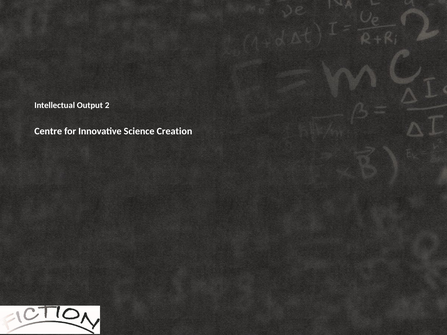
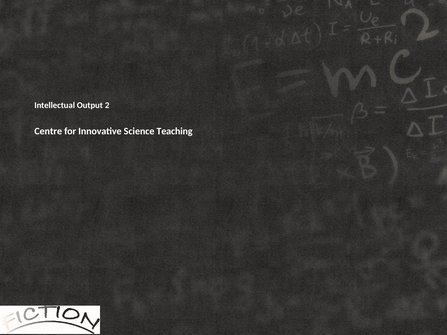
Creation: Creation -> Teaching (175, 131)
